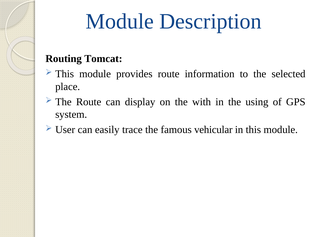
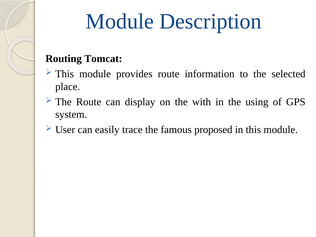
vehicular: vehicular -> proposed (213, 130)
